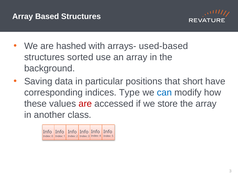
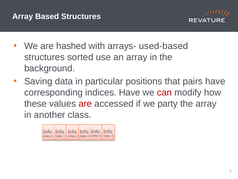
short: short -> pairs (193, 81)
indices Type: Type -> Have (130, 92)
can colour: blue -> red (164, 92)
store: store -> party (168, 103)
